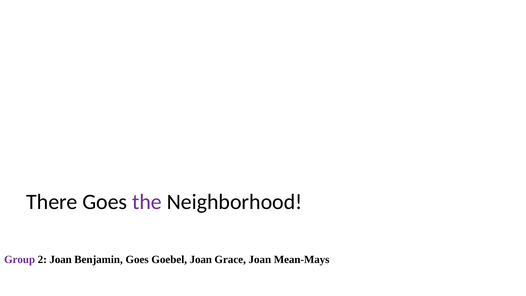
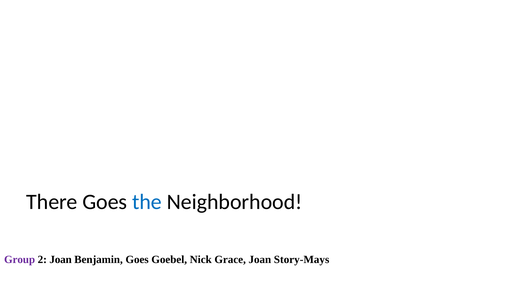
the colour: purple -> blue (147, 202)
Goebel Joan: Joan -> Nick (201, 259)
Mean-Mays: Mean-Mays -> Story-Mays (302, 259)
